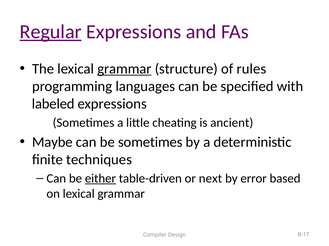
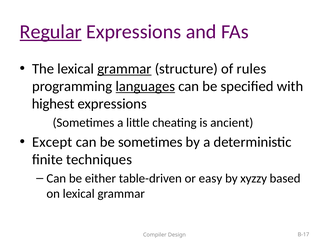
languages underline: none -> present (145, 87)
labeled: labeled -> highest (53, 104)
Maybe: Maybe -> Except (52, 143)
either underline: present -> none (100, 179)
next: next -> easy (210, 179)
error: error -> xyzzy (254, 179)
